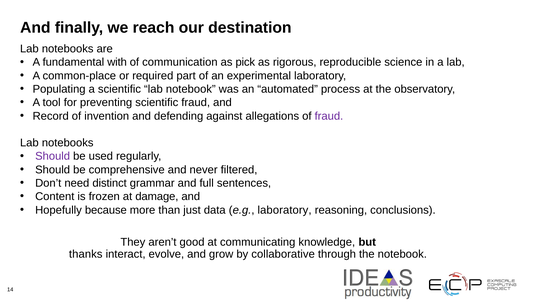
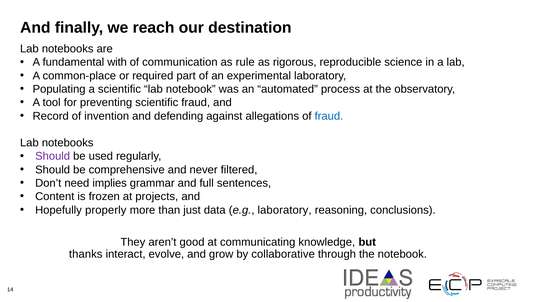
pick: pick -> rule (245, 62)
fraud colour: purple -> blue (329, 116)
distinct: distinct -> implies (110, 183)
damage: damage -> projects (157, 197)
because: because -> properly (106, 210)
